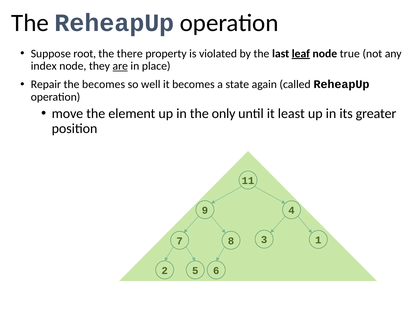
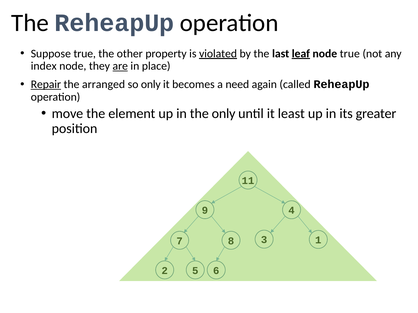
Suppose root: root -> true (85, 54)
there: there -> other (130, 54)
violated underline: none -> present (218, 54)
Repair underline: none -> present (46, 85)
the becomes: becomes -> arranged (104, 85)
so well: well -> only (151, 85)
state: state -> need (237, 85)
